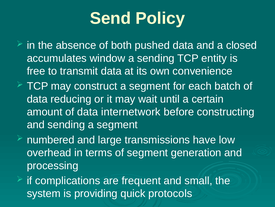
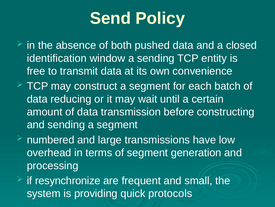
accumulates: accumulates -> identification (57, 58)
internetwork: internetwork -> transmission (131, 112)
complications: complications -> resynchronize (68, 180)
